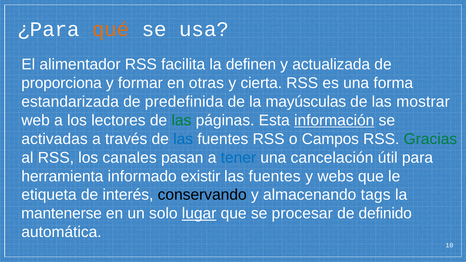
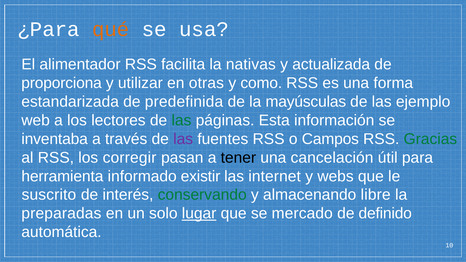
definen: definen -> nativas (251, 64)
formar: formar -> utilizar (140, 83)
cierta: cierta -> como (261, 83)
mostrar: mostrar -> ejemplo (423, 102)
información underline: present -> none (334, 120)
activadas: activadas -> inventaba (55, 139)
las colour: blue -> purple (183, 139)
canales: canales -> corregir (130, 158)
tener colour: blue -> black (238, 158)
fuentes: fuentes -> internet (275, 176)
etiqueta: etiqueta -> suscrito (49, 195)
conservando colour: black -> green (202, 195)
tags: tags -> libre (376, 195)
mantenerse: mantenerse -> preparadas (61, 214)
procesar: procesar -> mercado (302, 214)
